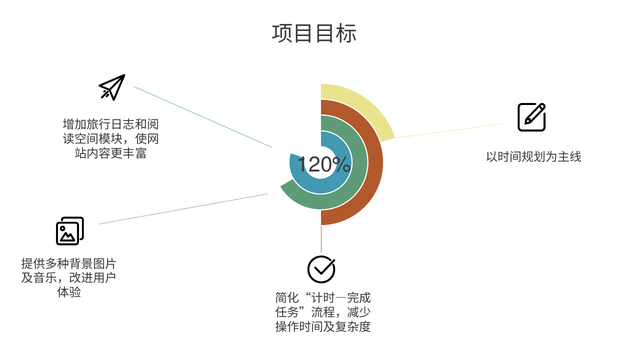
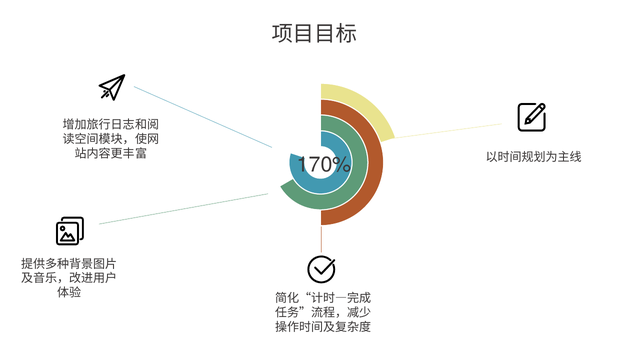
120%: 120% -> 170% (324, 164)
